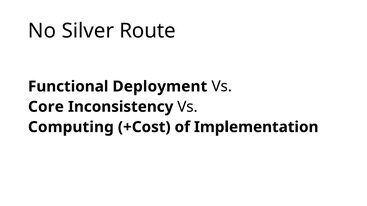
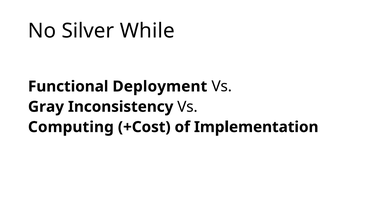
Route: Route -> While (147, 31)
Core: Core -> Gray (46, 107)
